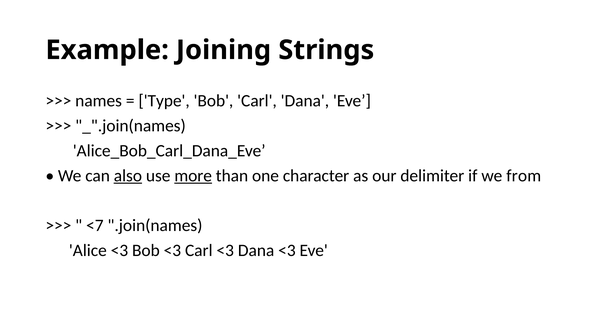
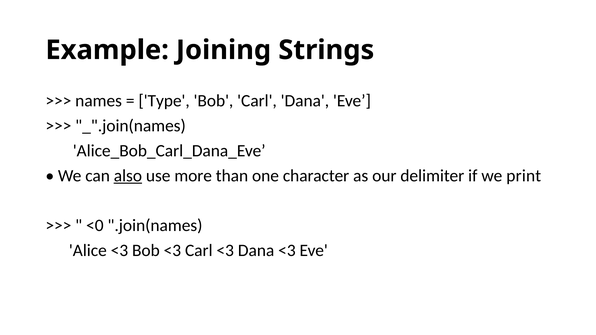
more underline: present -> none (193, 176)
from: from -> print (524, 176)
<7: <7 -> <0 (95, 226)
